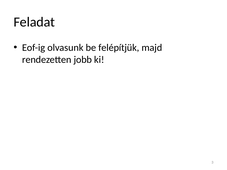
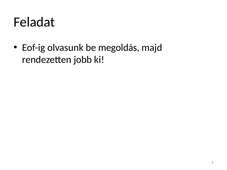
felépítjük: felépítjük -> megoldás (119, 48)
